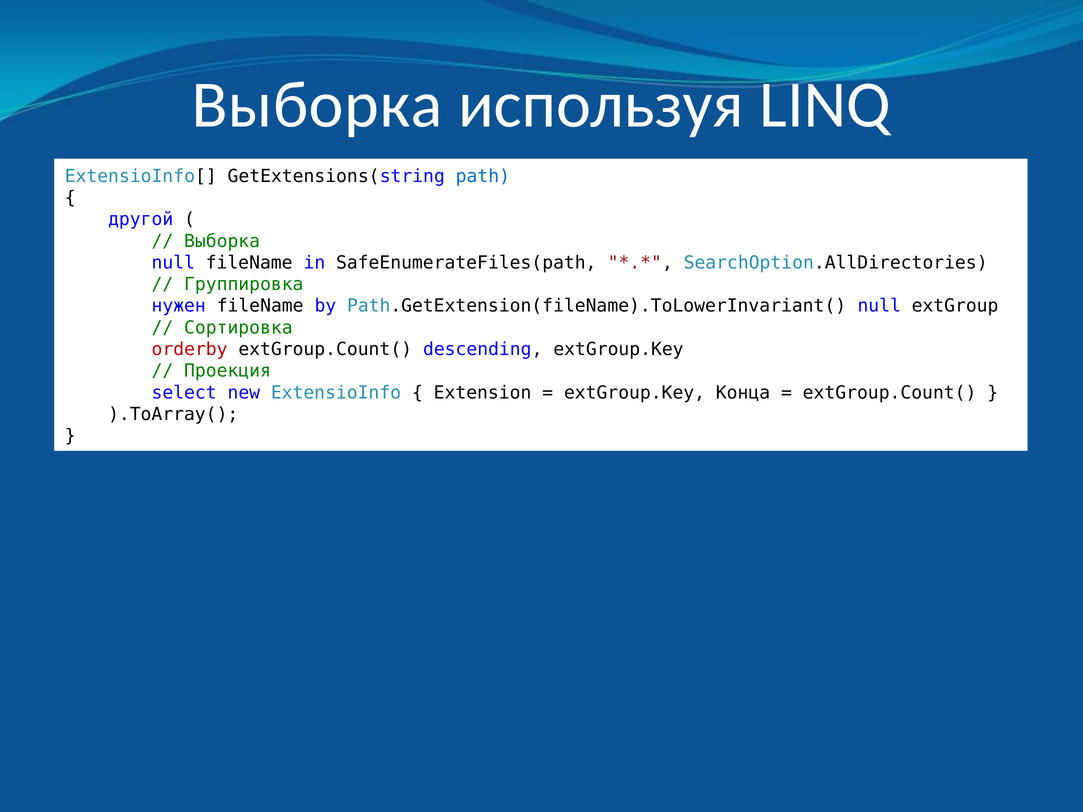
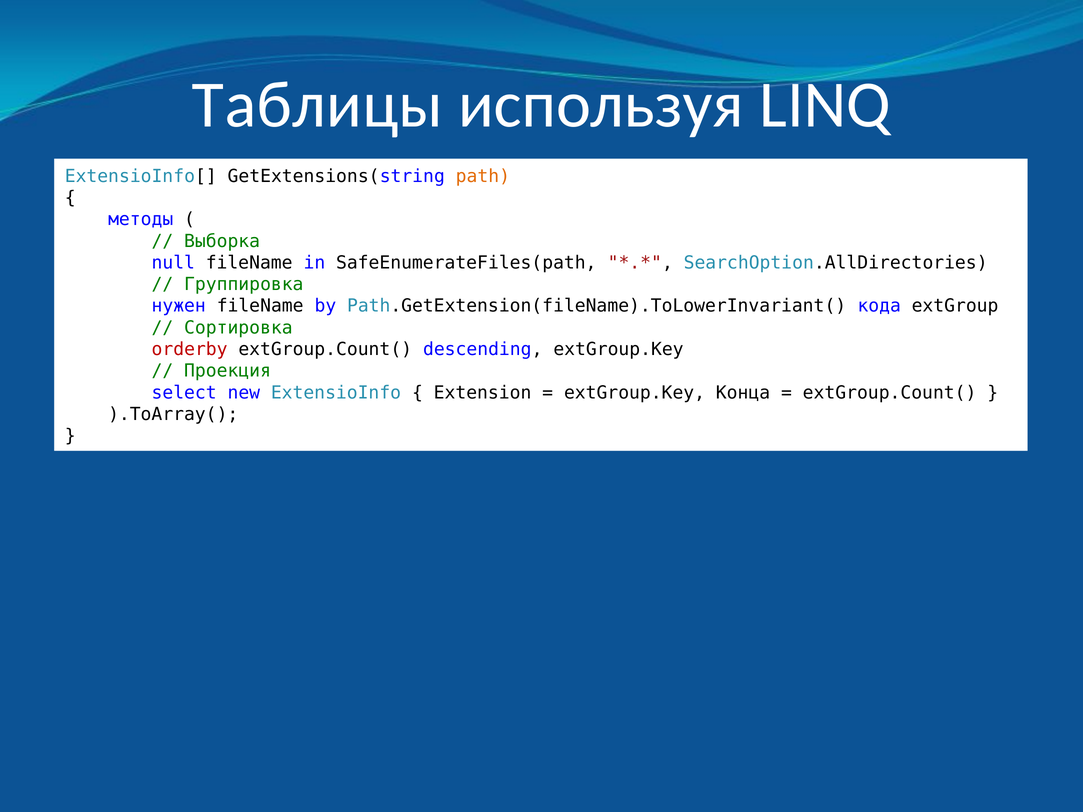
Выборка: Выборка -> Таблицы (317, 105)
path colour: blue -> orange (483, 176)
другой: другой -> методы (141, 219)
Path.GetExtension(fileName).ToLowerInvariant( null: null -> кода (879, 306)
